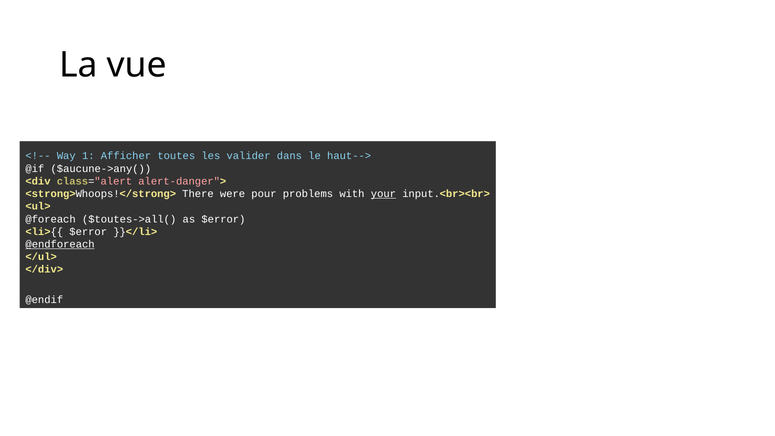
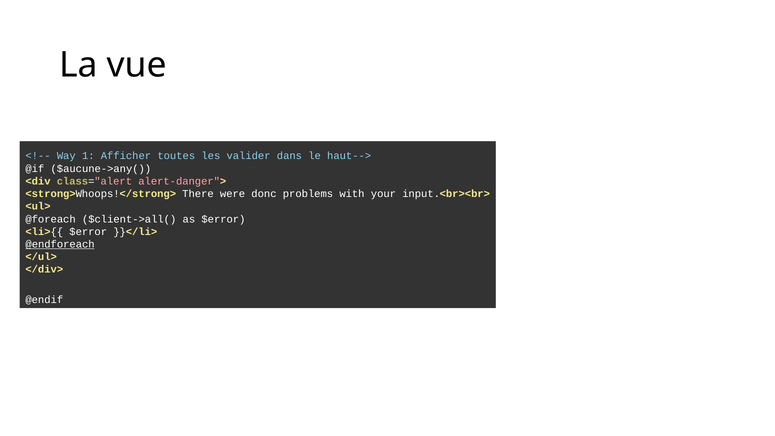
pour: pour -> donc (264, 194)
your underline: present -> none (383, 194)
$toutes->all(: $toutes->all( -> $client->all( (129, 219)
